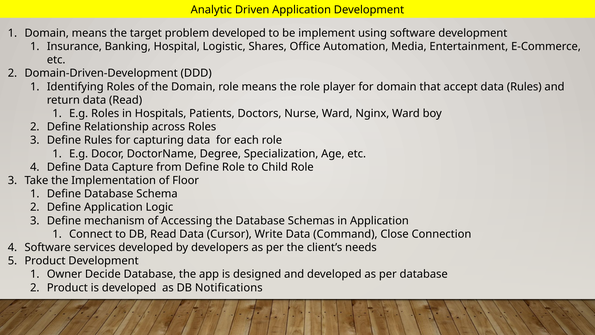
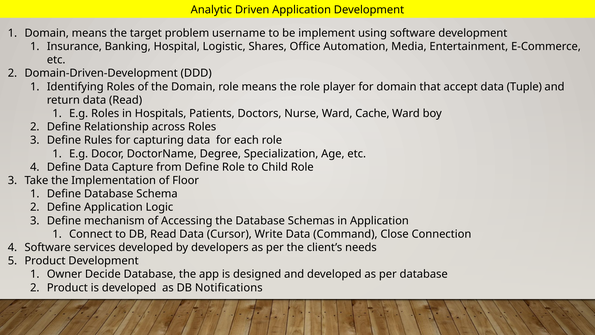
problem developed: developed -> username (239, 33)
data Rules: Rules -> Tuple (524, 87)
Nginx: Nginx -> Cache (372, 113)
